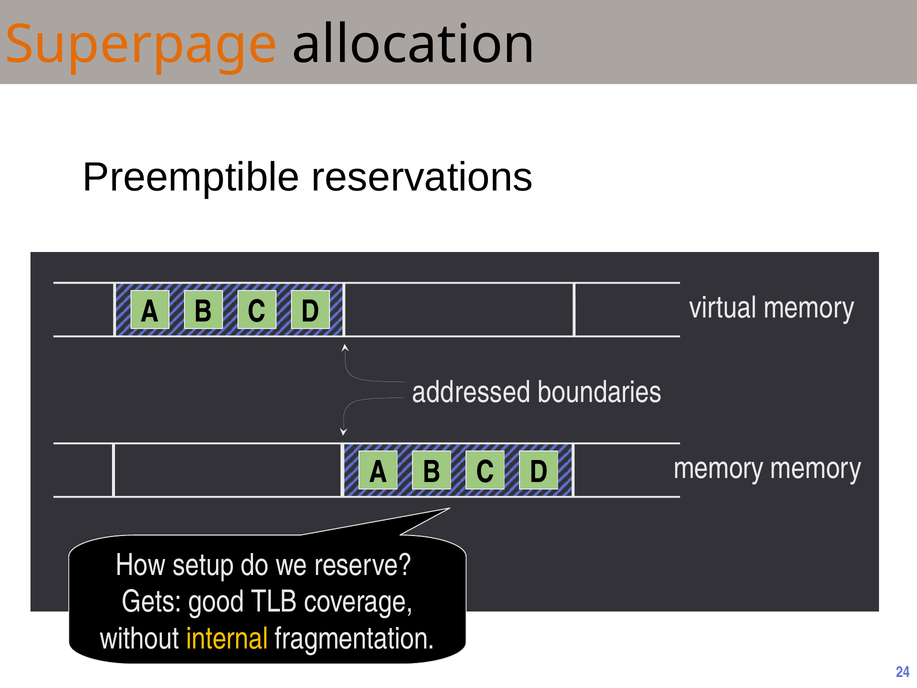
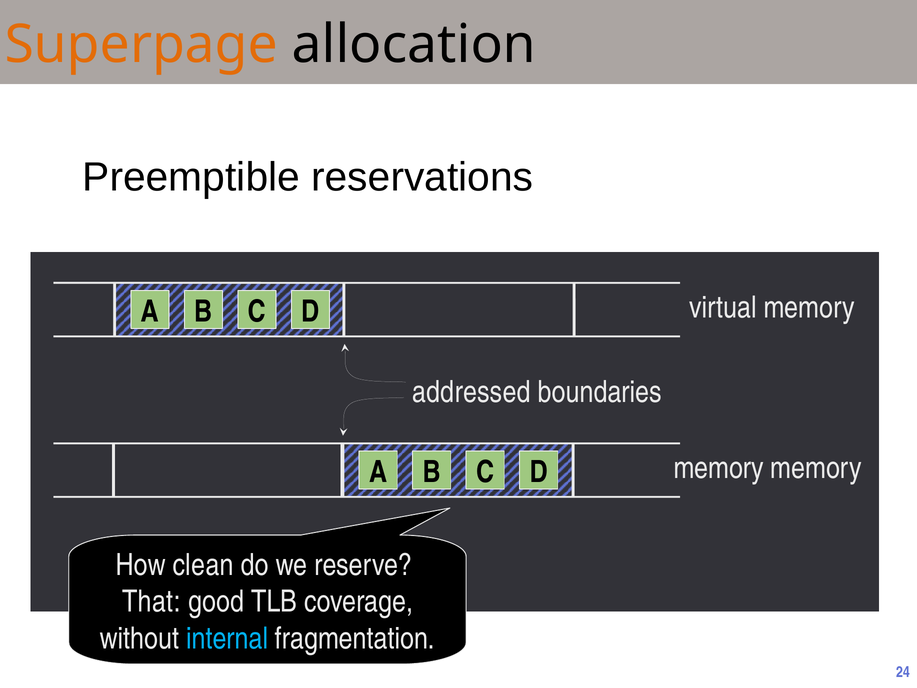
setup: setup -> clean (203, 565)
Gets: Gets -> That (151, 602)
internal colour: yellow -> light blue (227, 638)
